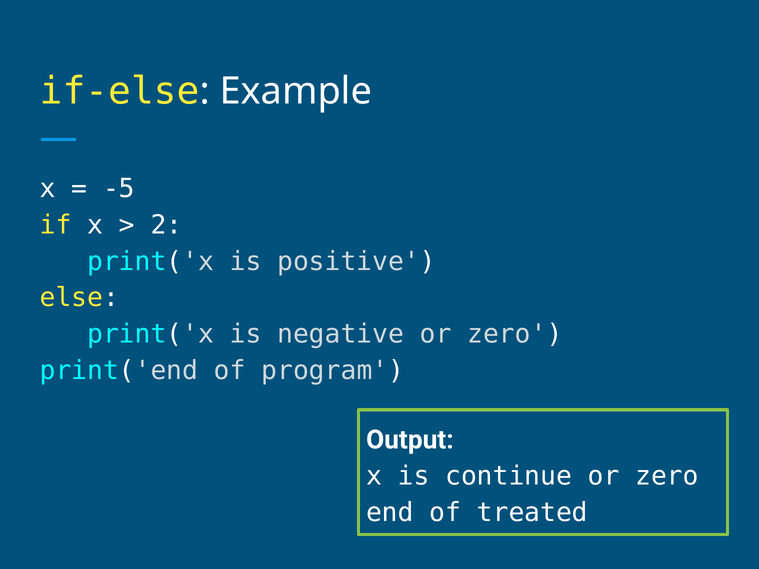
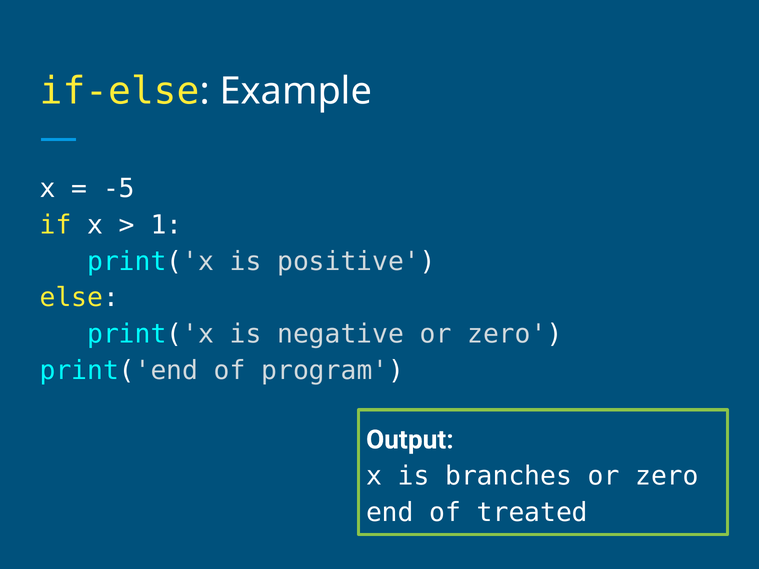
2: 2 -> 1 (166, 225)
continue: continue -> branches (509, 476)
